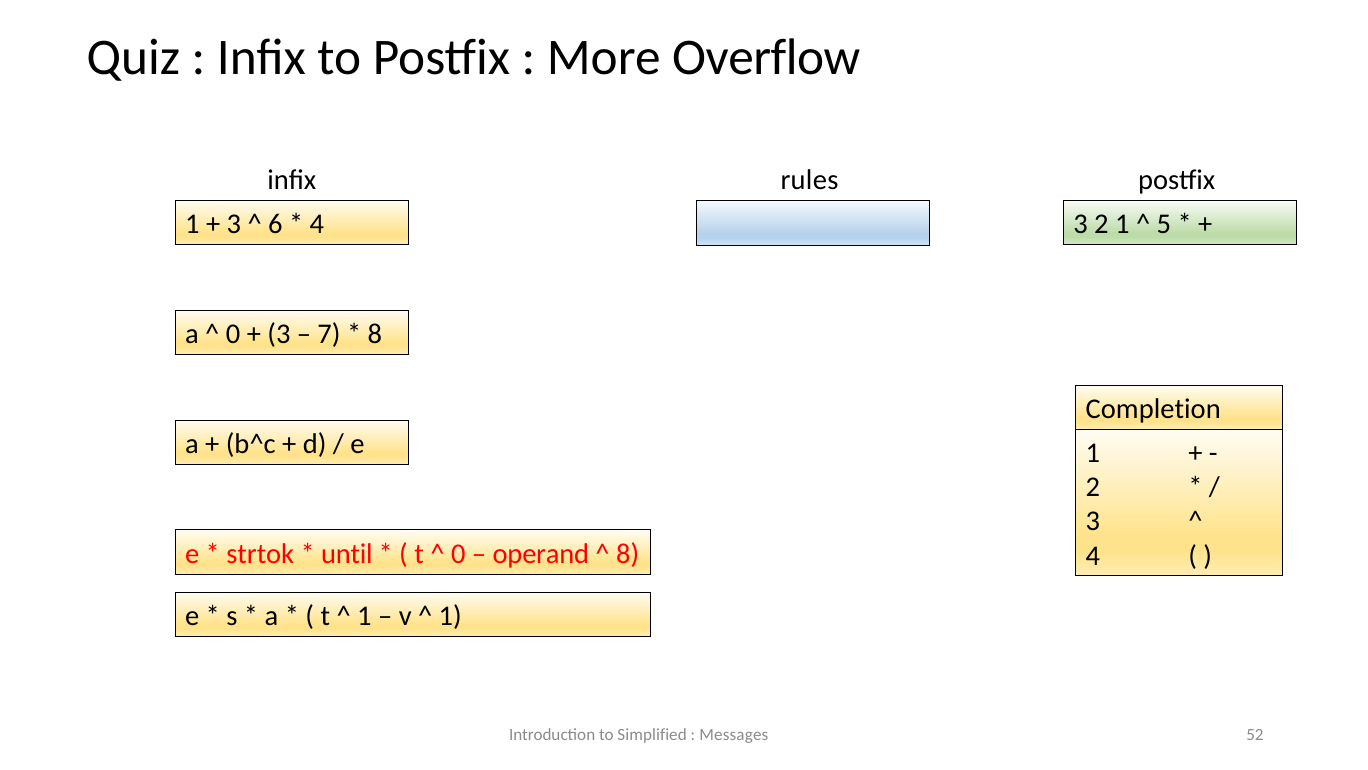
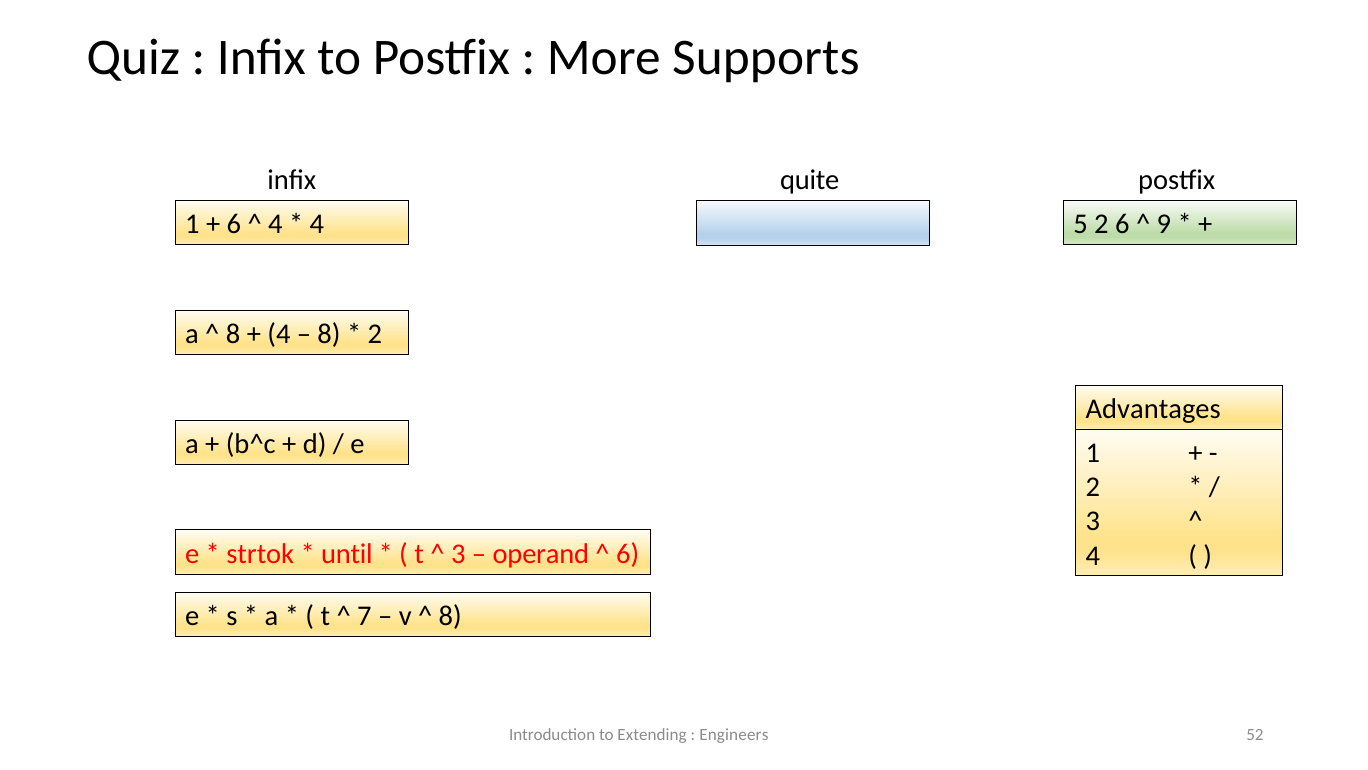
Overflow: Overflow -> Supports (766, 57)
rules: rules -> quite (810, 180)
3: 3 -> 6 (234, 224)
6: 6 -> 4 (275, 224)
4 3: 3 -> 5 (1081, 224)
2 1: 1 -> 6 (1122, 224)
5: 5 -> 9 (1164, 224)
0: 0 -> 8 (233, 334)
3: 3 -> 4 (279, 334)
7: 7 -> 8 (329, 334)
8: 8 -> 2 (375, 334)
Completion: Completion -> Advantages (1153, 409)
0: 0 -> 3 (458, 554)
8: 8 -> 6 (628, 554)
1: 1 -> 7 (364, 616)
1: 1 -> 8 (450, 616)
Simplified: Simplified -> Extending (652, 735)
Messages: Messages -> Engineers (734, 735)
